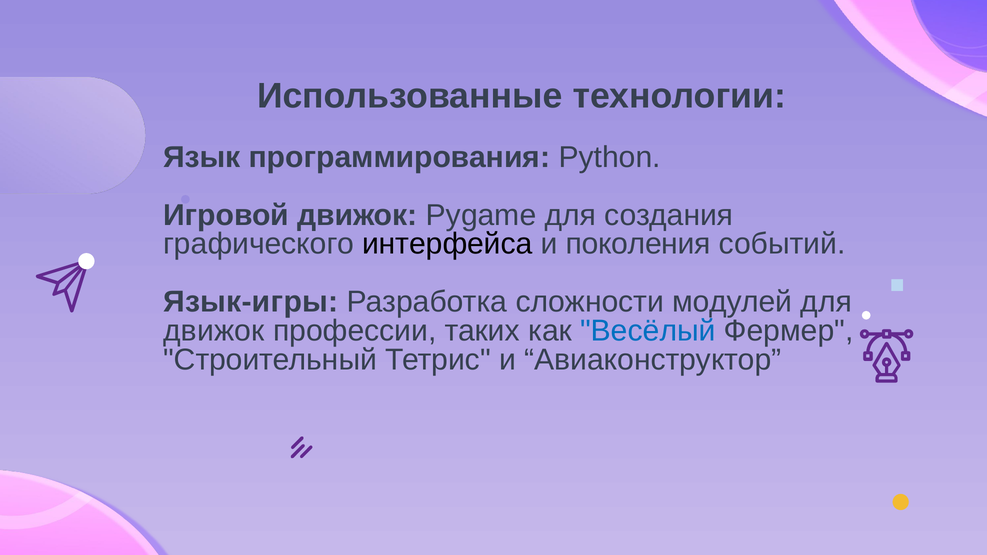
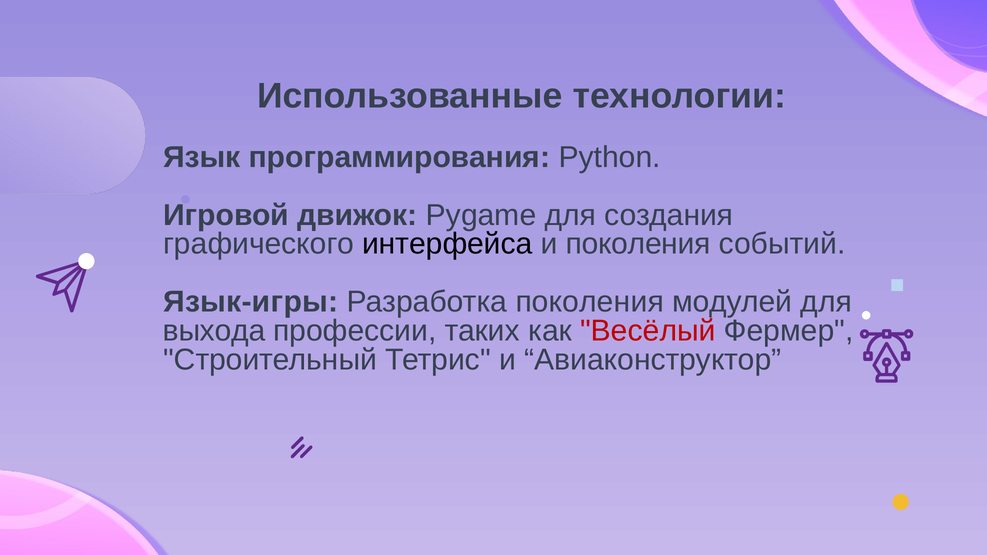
Разработка сложности: сложности -> поколения (590, 302)
движок: движок -> выхода (214, 331)
Весёлый colour: blue -> red (648, 331)
